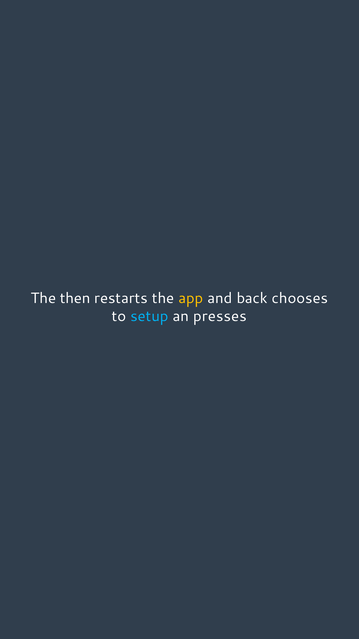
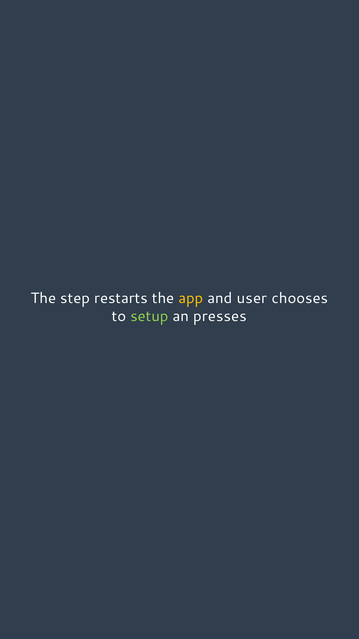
then: then -> step (75, 298)
back: back -> user (252, 298)
setup colour: light blue -> light green (149, 316)
